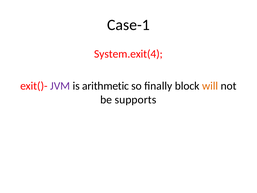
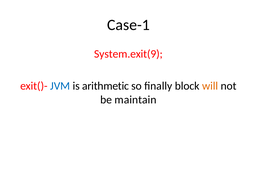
System.exit(4: System.exit(4 -> System.exit(9 (128, 54)
JVM colour: purple -> blue (60, 86)
supports: supports -> maintain (136, 100)
